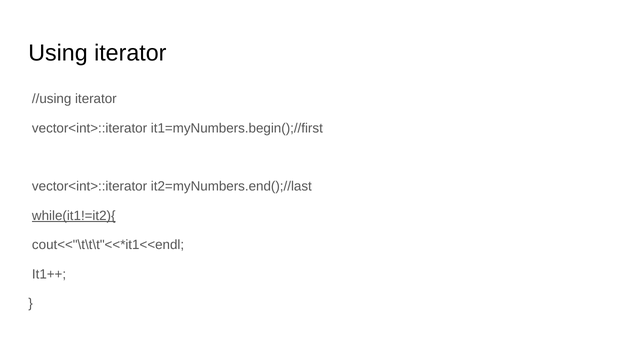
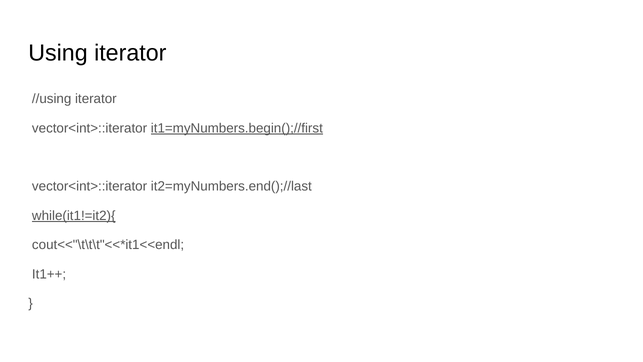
it1=myNumbers.begin();//first underline: none -> present (237, 128)
